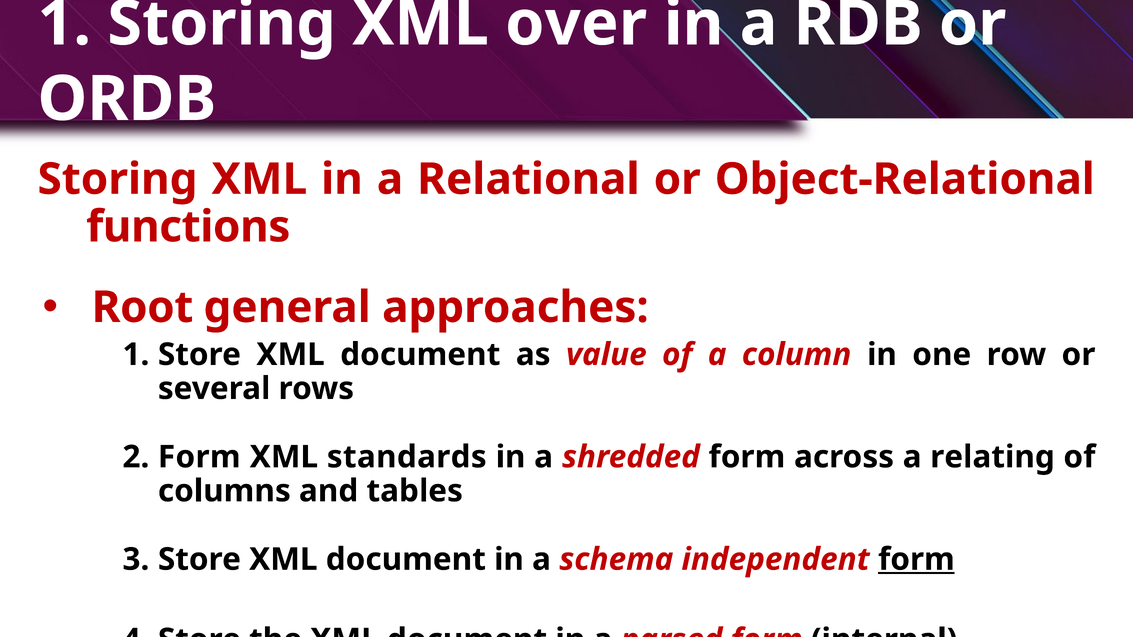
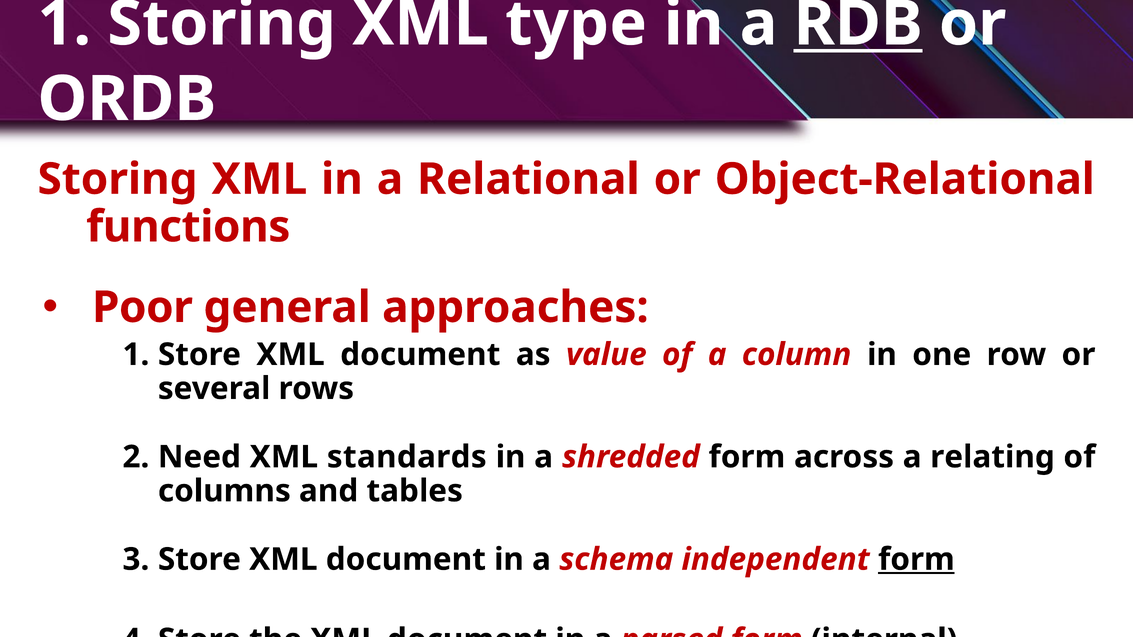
over: over -> type (576, 24)
RDB underline: none -> present (858, 24)
Root: Root -> Poor (142, 308)
Form: Form -> Need (199, 457)
